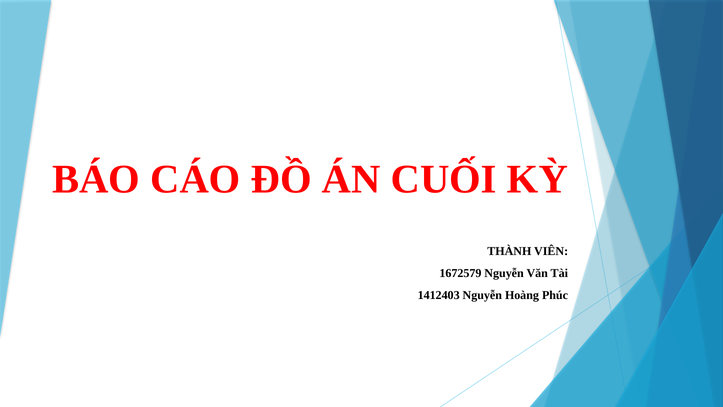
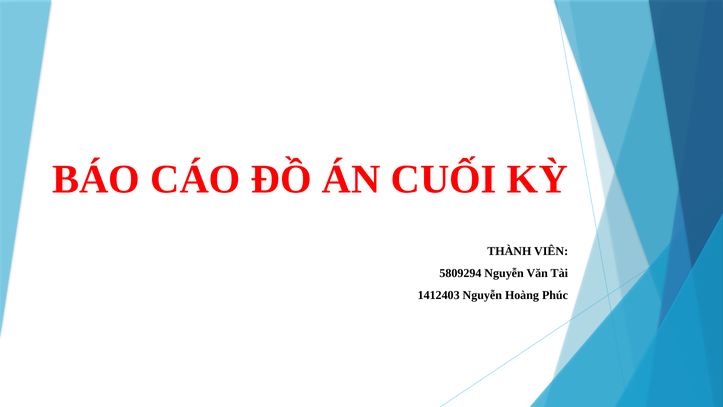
1672579: 1672579 -> 5809294 (460, 273)
